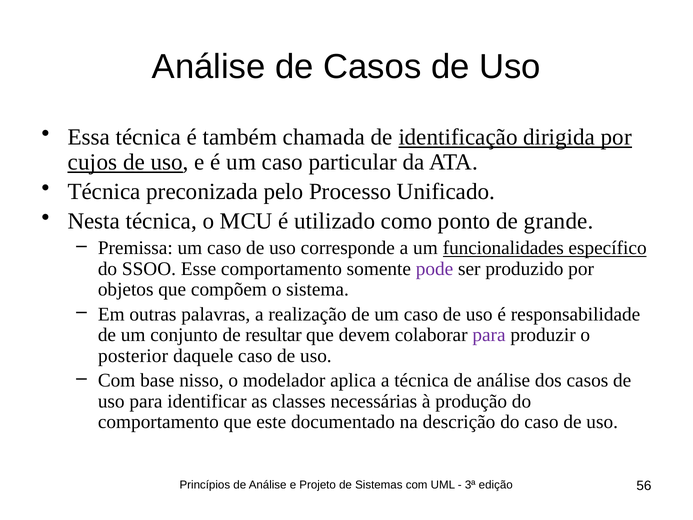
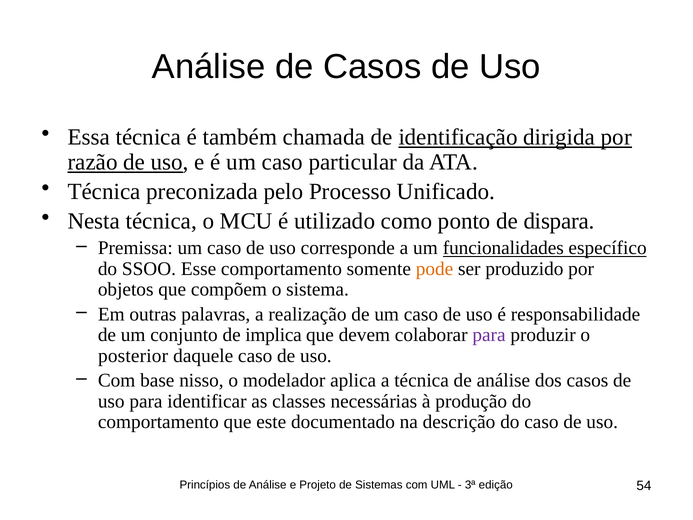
cujos: cujos -> razão (93, 162)
grande: grande -> dispara (559, 221)
pode colour: purple -> orange (435, 269)
resultar: resultar -> implica (274, 335)
56: 56 -> 54 (644, 486)
